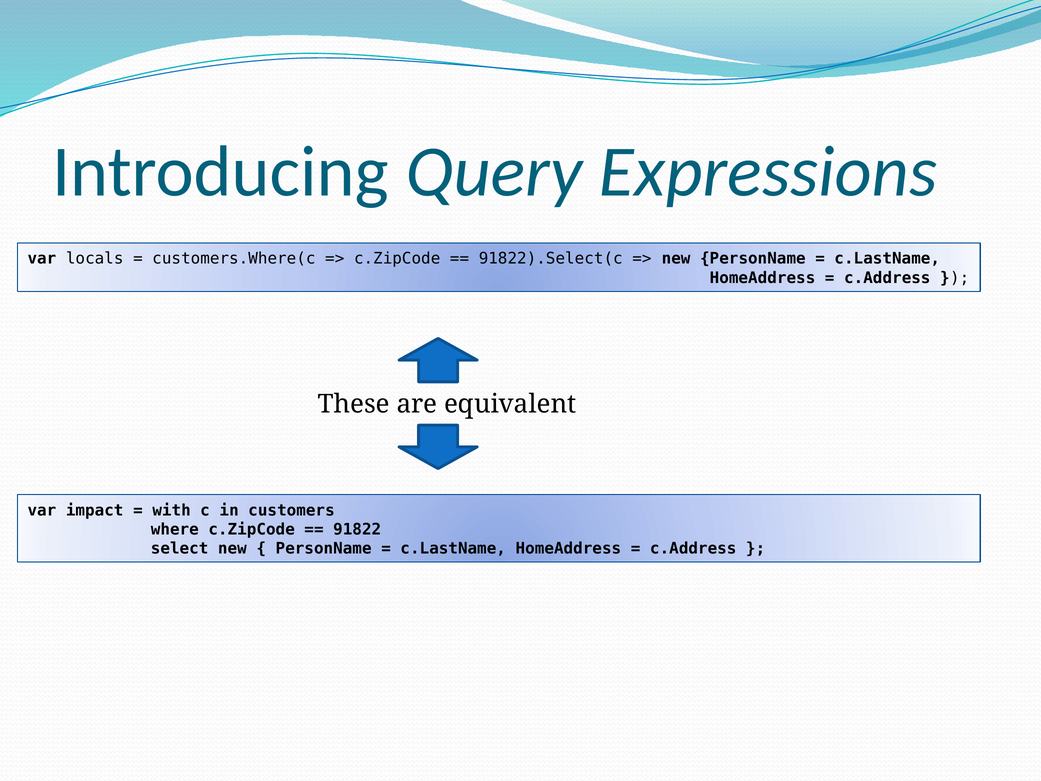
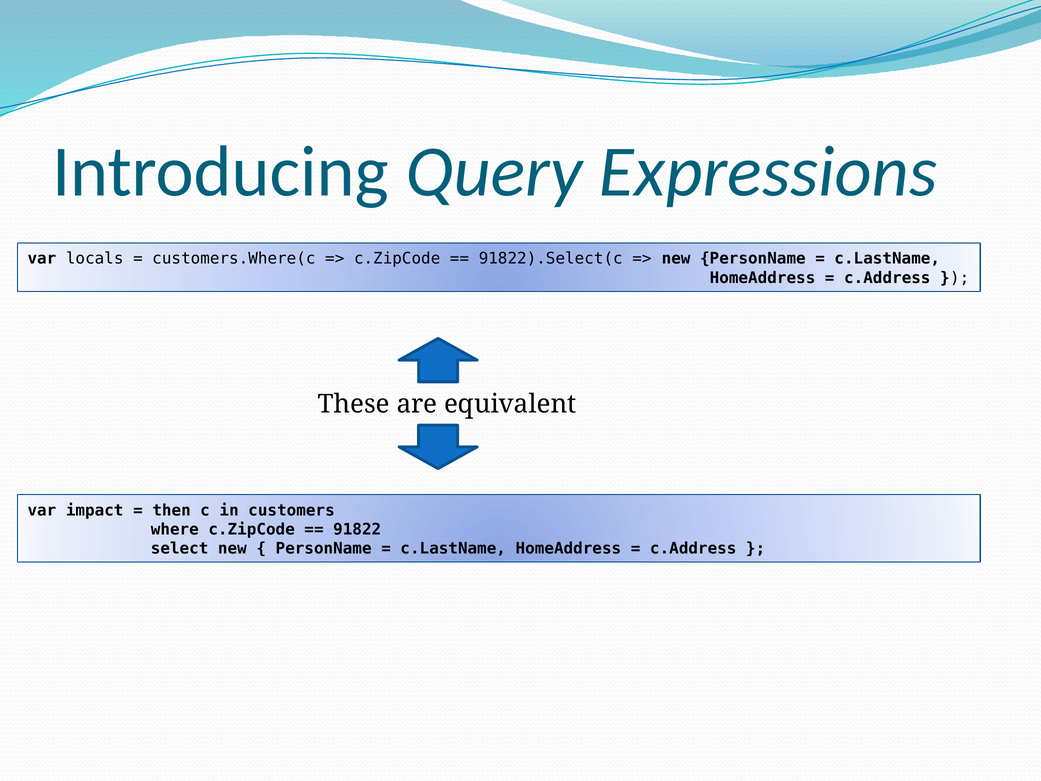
with: with -> then (172, 510)
